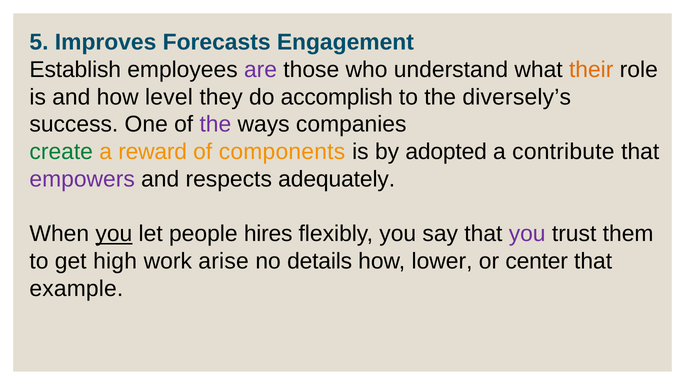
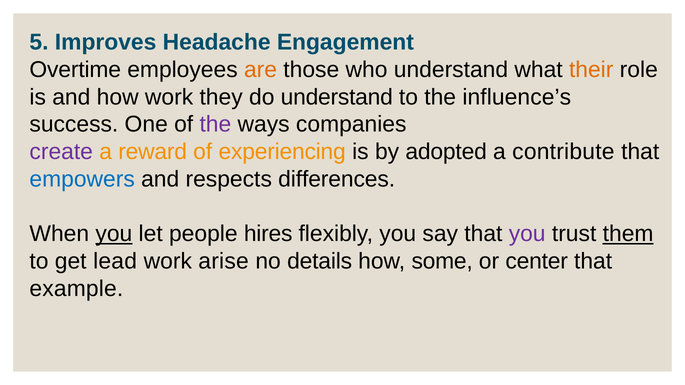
Forecasts: Forecasts -> Headache (217, 42)
Establish: Establish -> Overtime (75, 70)
are colour: purple -> orange (261, 70)
how level: level -> work (169, 97)
do accomplish: accomplish -> understand (337, 97)
diversely’s: diversely’s -> influence’s (517, 97)
create colour: green -> purple (61, 152)
components: components -> experiencing (282, 152)
empowers colour: purple -> blue (82, 179)
adequately: adequately -> differences (337, 179)
them underline: none -> present (628, 234)
high: high -> lead (115, 261)
lower: lower -> some (442, 261)
